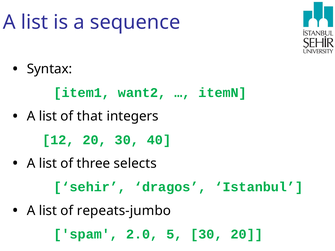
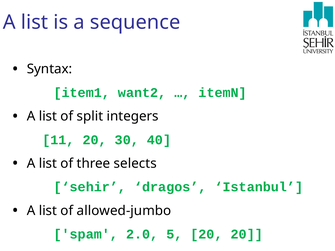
that: that -> split (90, 116)
12: 12 -> 11 (58, 140)
repeats-jumbo: repeats-jumbo -> allowed-jumbo (124, 211)
5 30: 30 -> 20 (206, 234)
